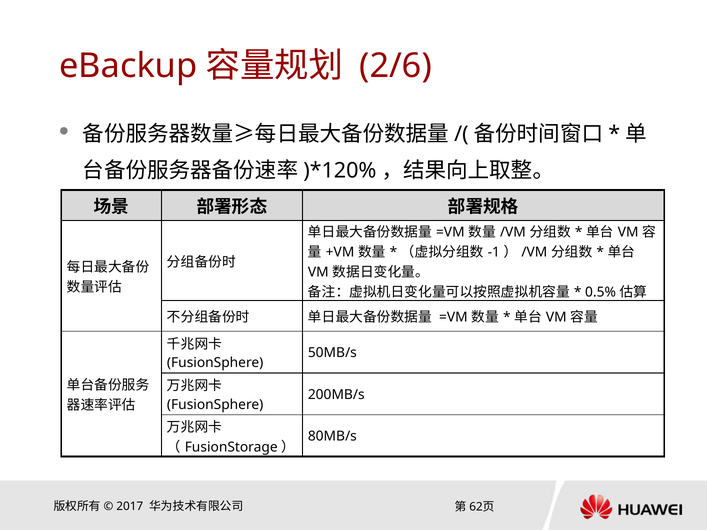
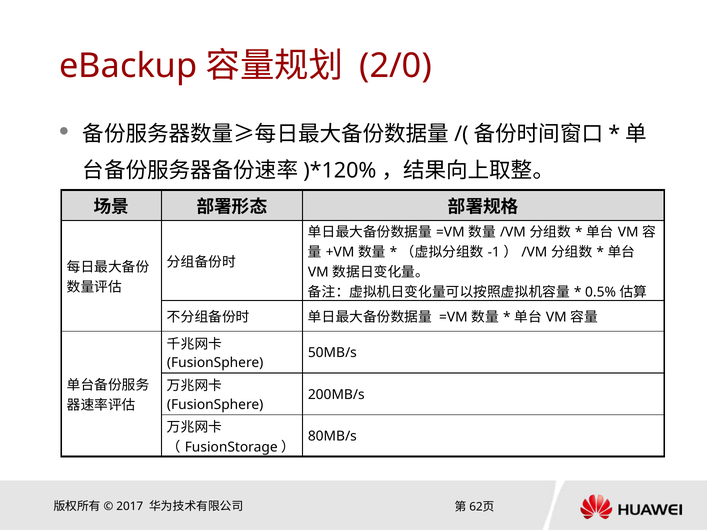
2/6: 2/6 -> 2/0 (396, 66)
